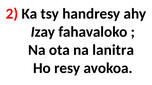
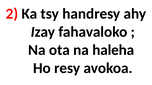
lanitra: lanitra -> haleha (113, 50)
